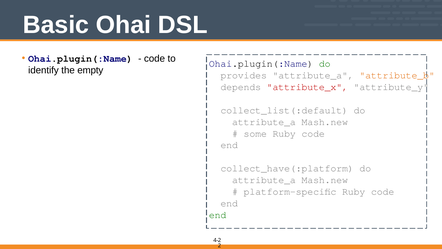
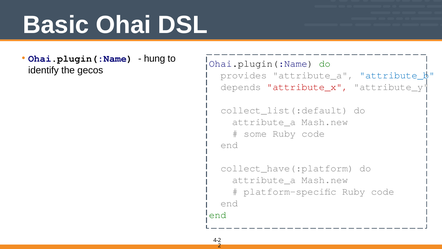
code: code -> hung (155, 59)
empty: empty -> gecos (90, 70)
attribute_b colour: orange -> blue (397, 75)
